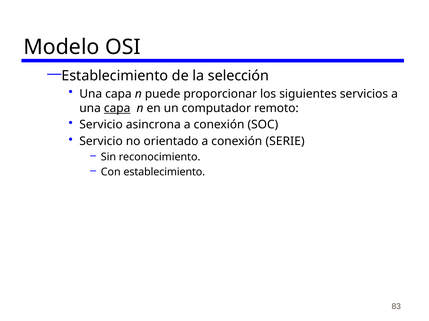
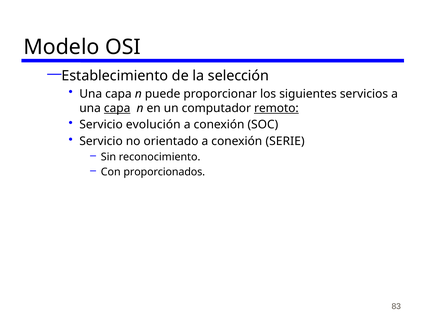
remoto underline: none -> present (276, 108)
asincrona: asincrona -> evolución (153, 125)
Con establecimiento: establecimiento -> proporcionados (164, 172)
